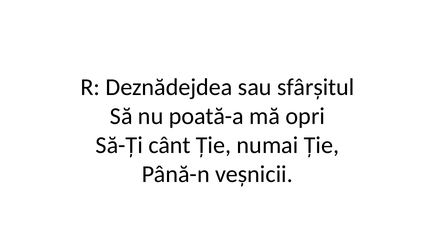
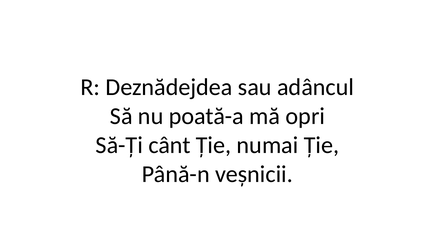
sfârșitul: sfârșitul -> adâncul (316, 87)
